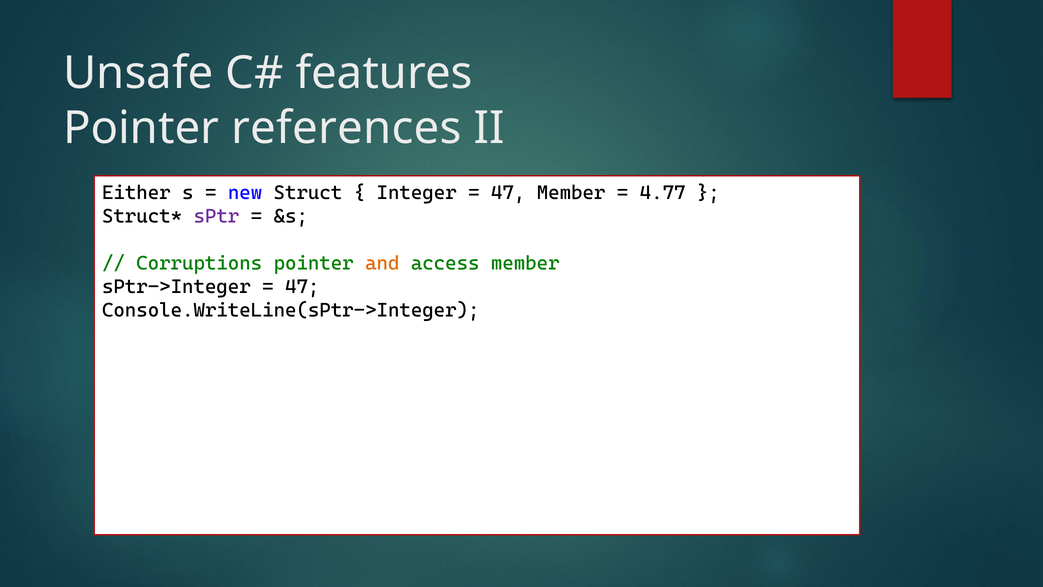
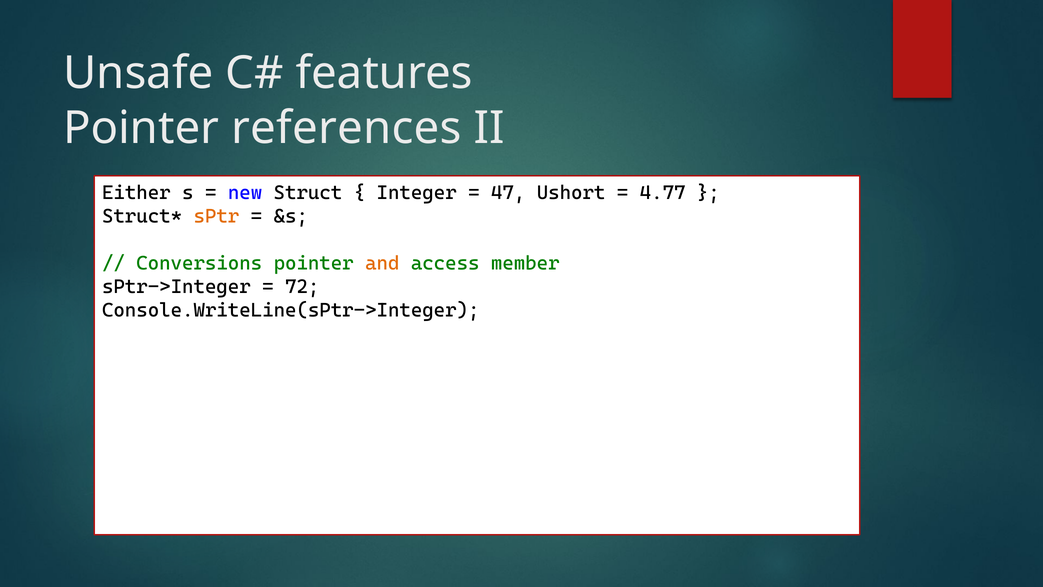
47 Member: Member -> Ushort (571, 193)
sPtr colour: purple -> orange (216, 216)
Corruptions: Corruptions -> Conversions (199, 263)
47: 47 -> 72 (302, 286)
